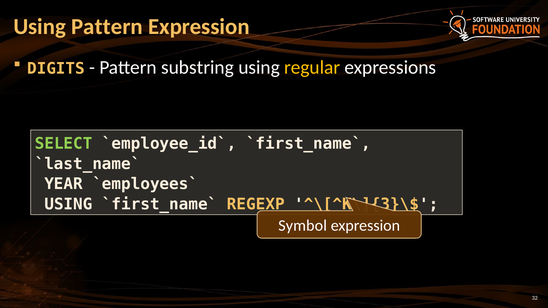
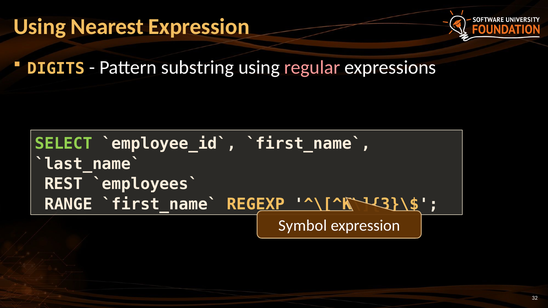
Using Pattern: Pattern -> Nearest (107, 27)
regular colour: yellow -> pink (312, 68)
YEAR: YEAR -> REST (64, 184)
USING: USING -> RANGE (68, 204)
